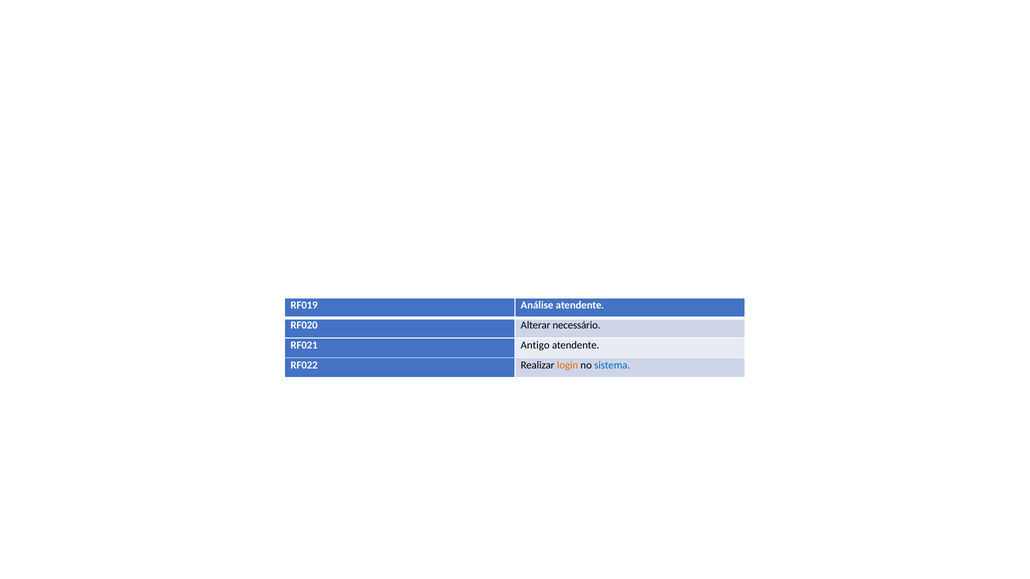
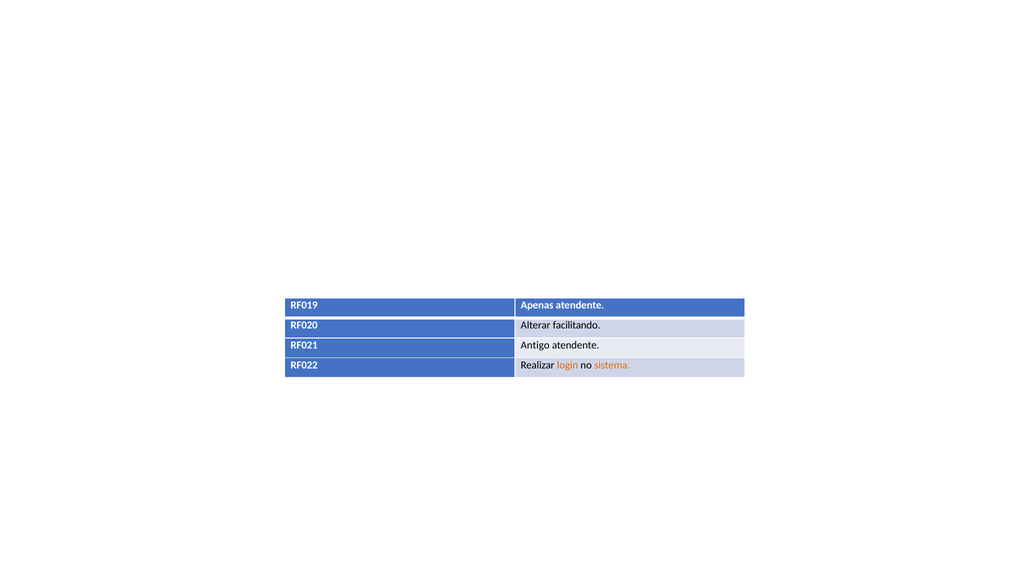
Análise: Análise -> Apenas (537, 306)
necessário: necessário -> facilitando (577, 326)
sistema colour: blue -> orange (612, 365)
